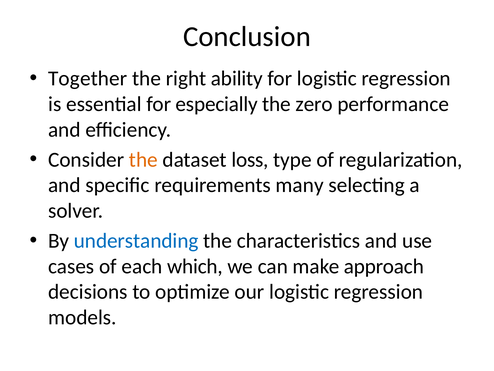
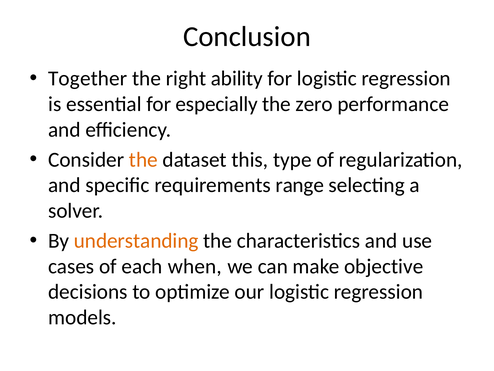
loss: loss -> this (250, 159)
many: many -> range (300, 185)
understanding colour: blue -> orange (136, 240)
which: which -> when (195, 266)
approach: approach -> objective (384, 266)
